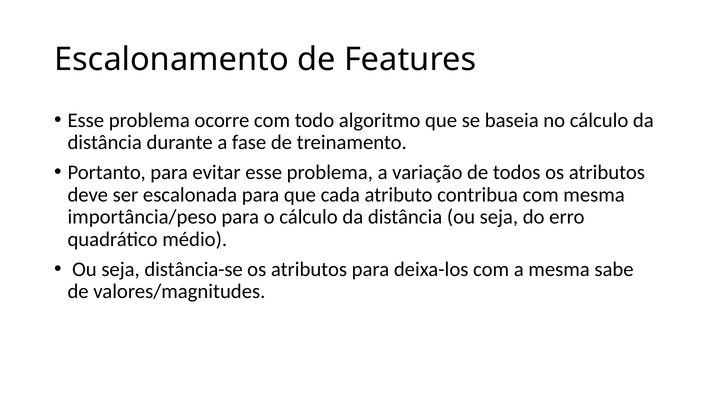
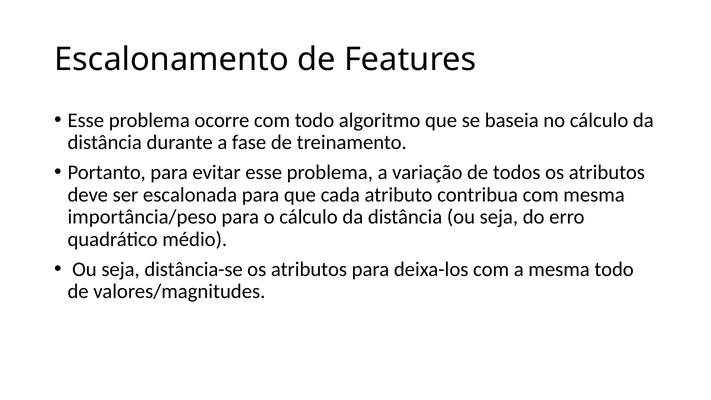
mesma sabe: sabe -> todo (614, 269)
